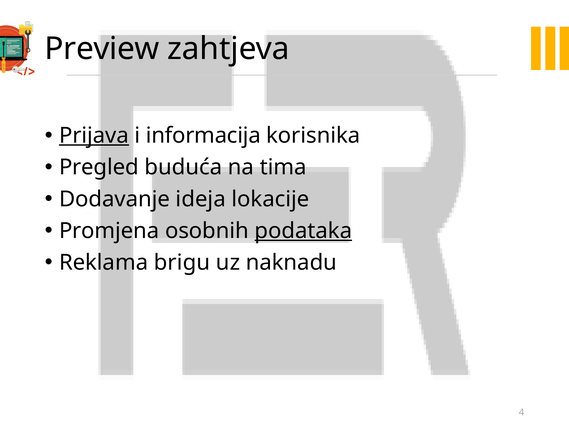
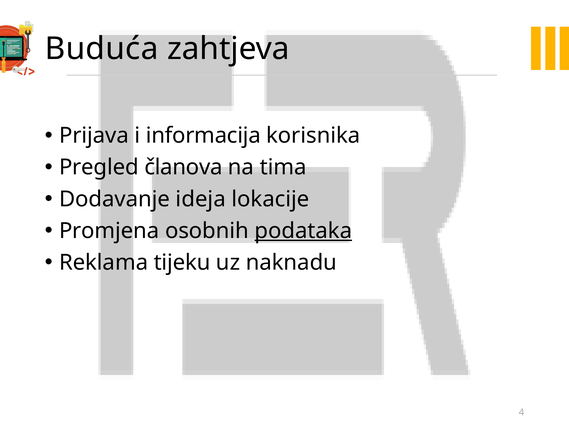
Preview: Preview -> Buduća (102, 49)
Prijava underline: present -> none (94, 136)
buduća: buduća -> članova (183, 168)
brigu: brigu -> tijeku (182, 263)
